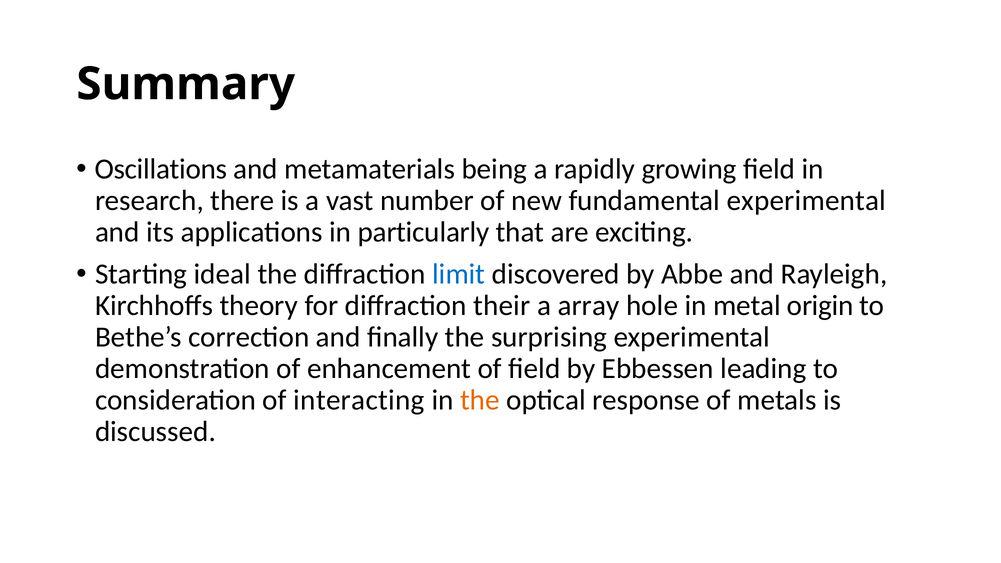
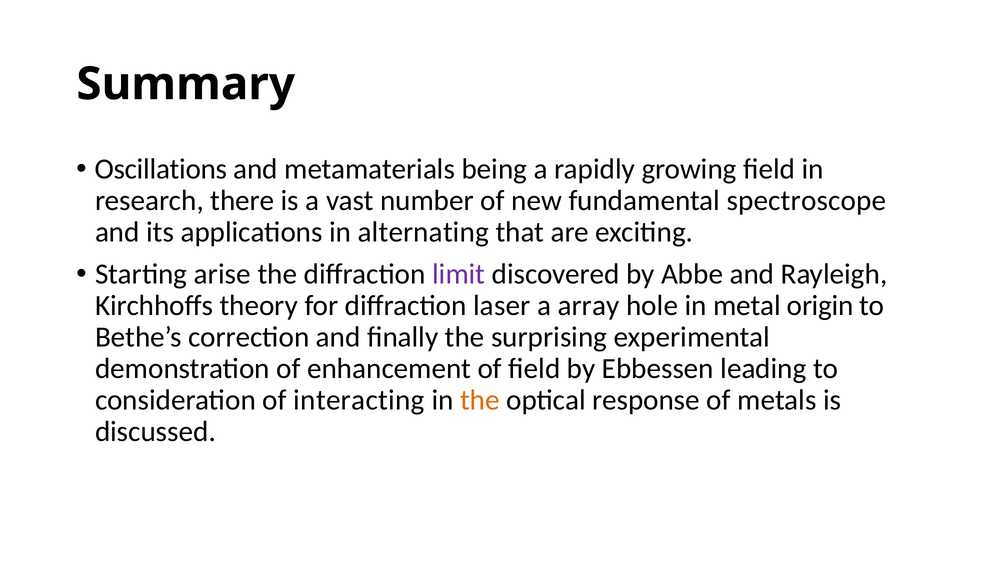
fundamental experimental: experimental -> spectroscope (806, 201)
particularly: particularly -> alternating (423, 232)
ideal: ideal -> arise (222, 274)
limit colour: blue -> purple (459, 274)
their: their -> laser (502, 306)
